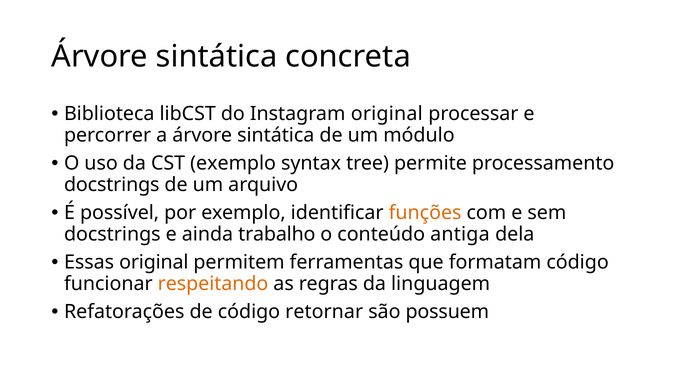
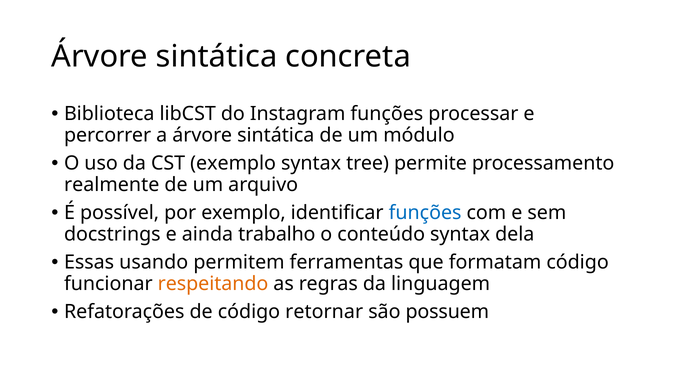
Instagram original: original -> funções (387, 114)
docstrings: docstrings -> realmente (112, 185)
funções colour: orange -> blue (425, 213)
conteúdo antiga: antiga -> syntax (460, 234)
Essas original: original -> usando (154, 262)
